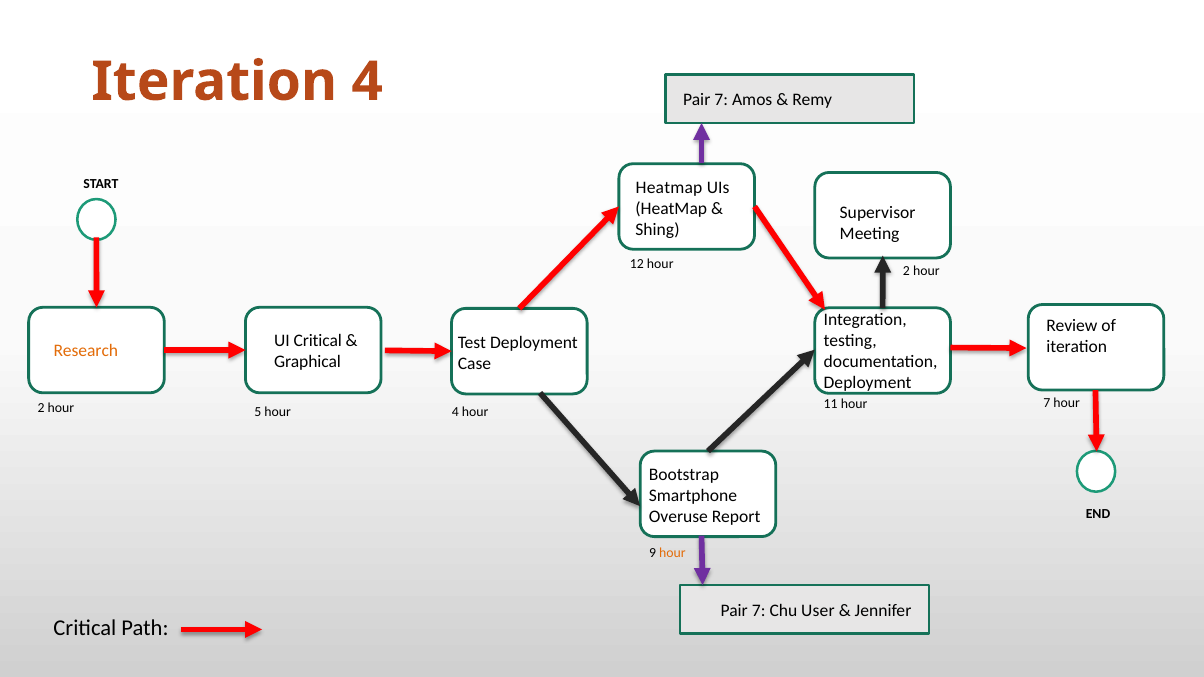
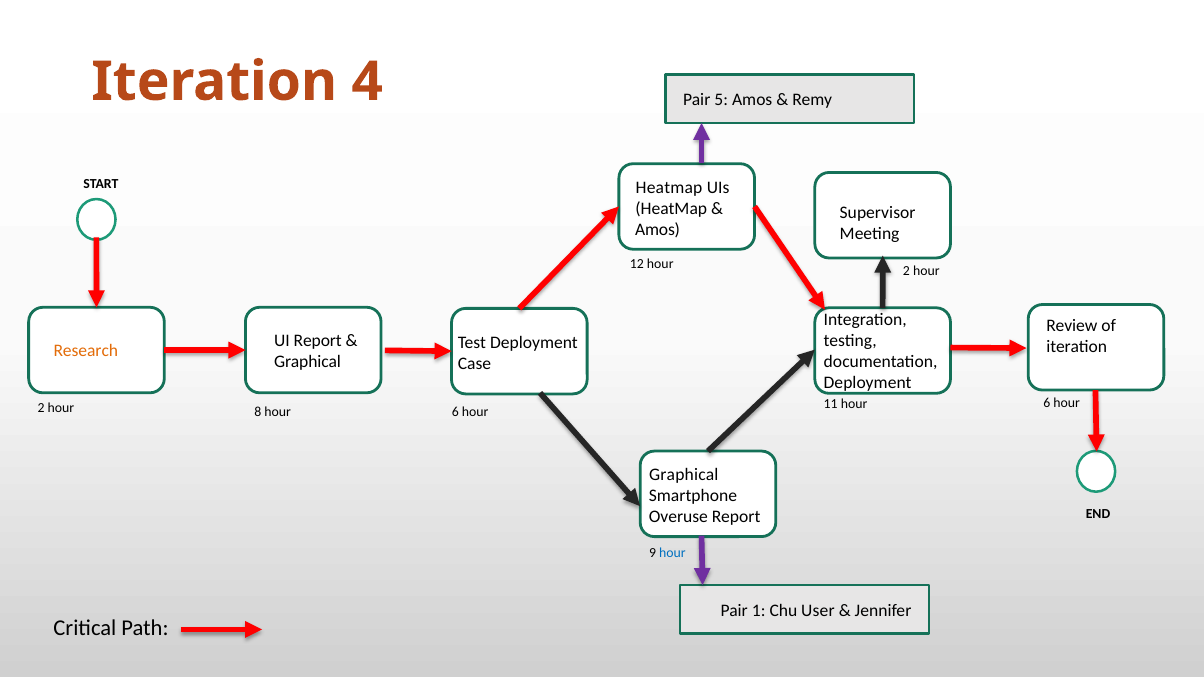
7: 7 -> 5 (721, 100)
Shing: Shing -> Amos (658, 230)
UI Critical: Critical -> Report (318, 341)
11 hour 7: 7 -> 6 (1047, 403)
5: 5 -> 8 (258, 412)
4: 4 -> 6 (455, 412)
Bootstrap: Bootstrap -> Graphical (684, 475)
hour colour: orange -> blue (672, 553)
7: 7 -> 1 (759, 611)
